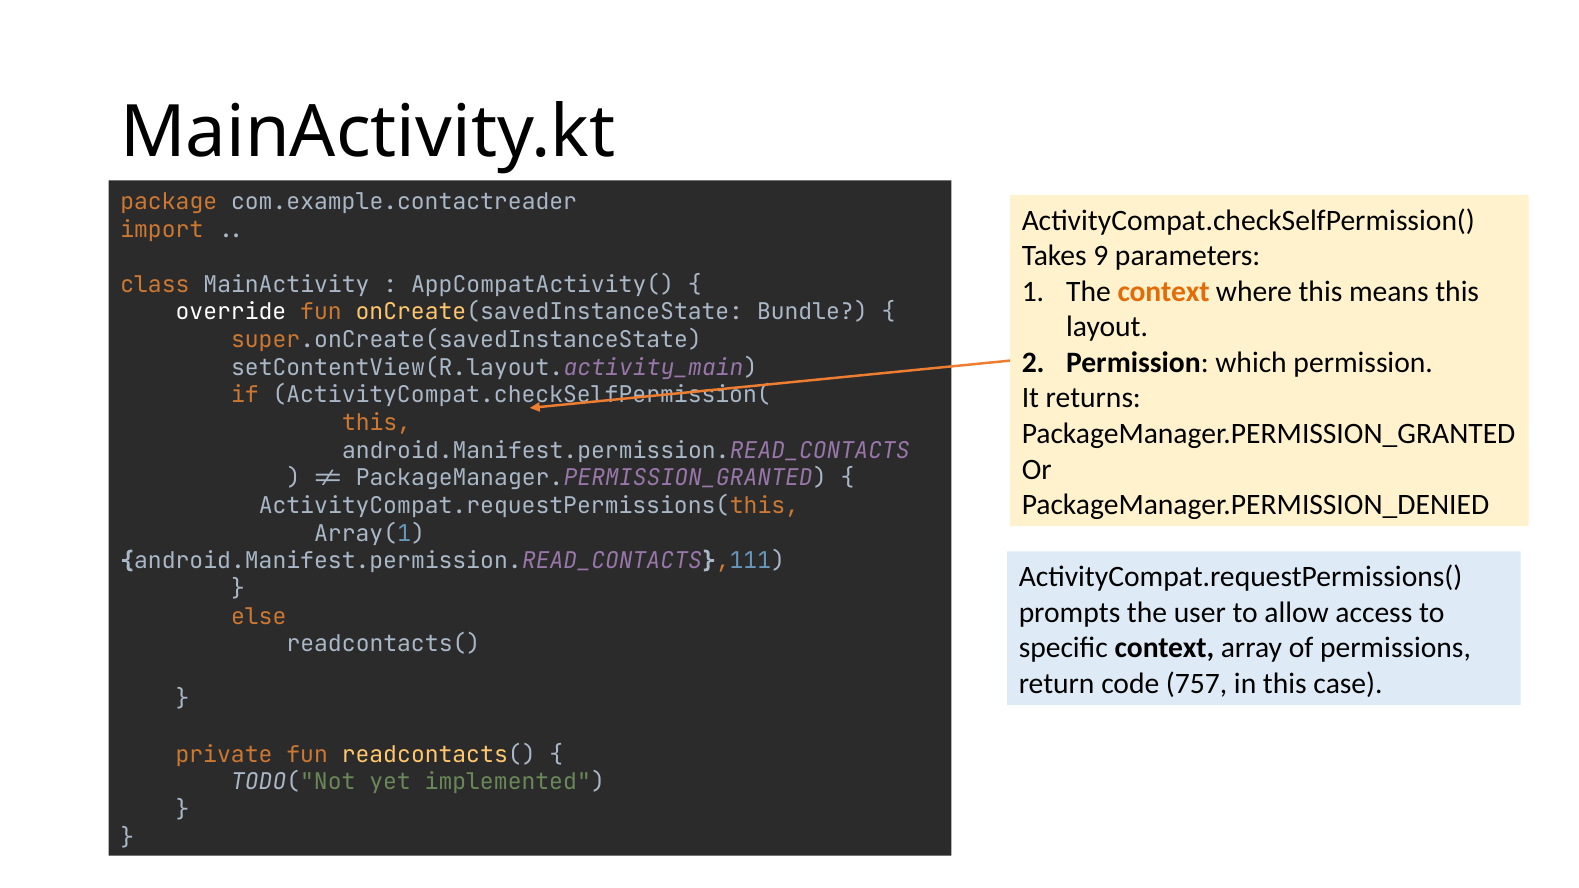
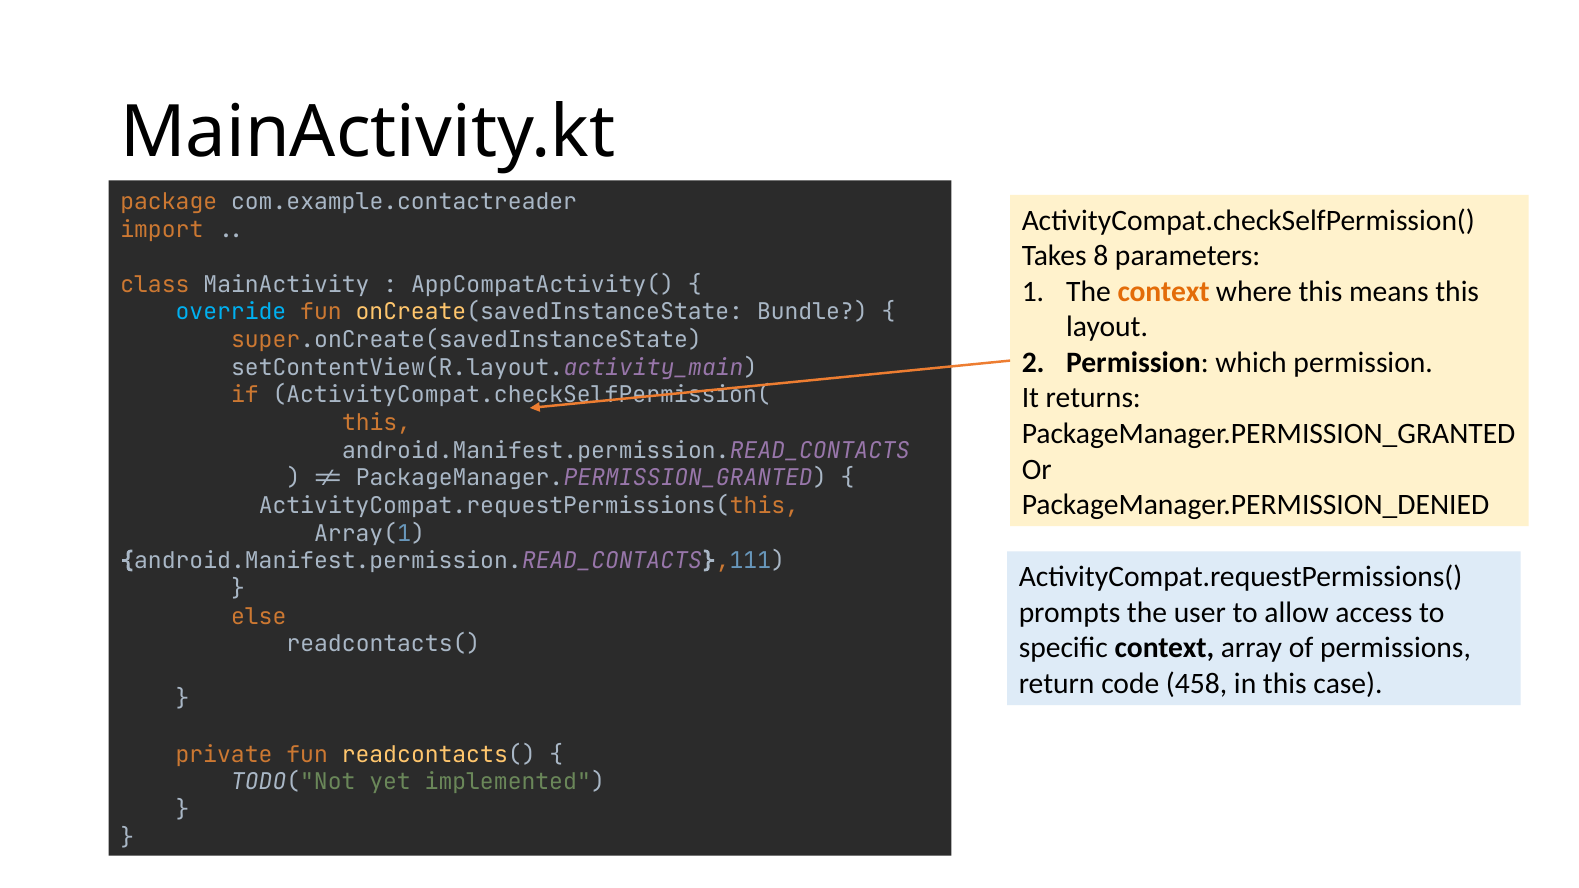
9: 9 -> 8 (1101, 256)
override colour: white -> light blue (231, 312)
757: 757 -> 458 (1197, 684)
